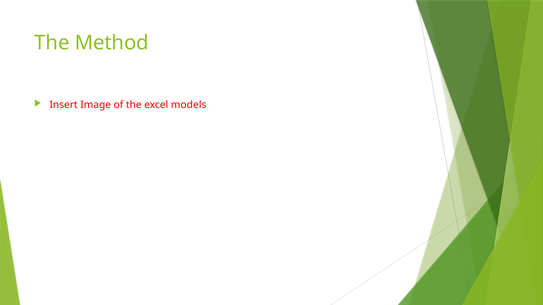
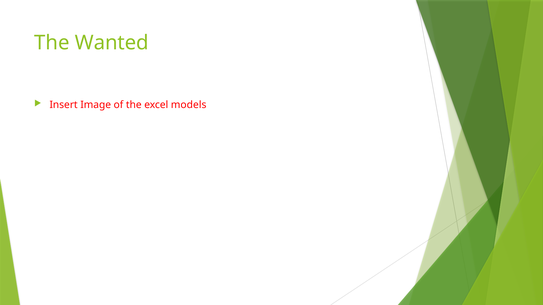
Method: Method -> Wanted (112, 43)
